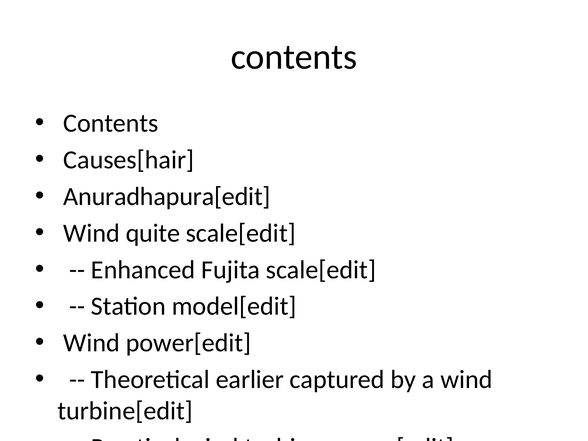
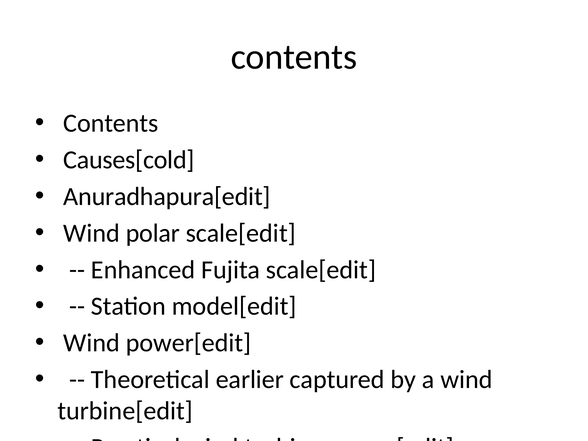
Causes[hair: Causes[hair -> Causes[cold (129, 160)
quite: quite -> polar (153, 233)
